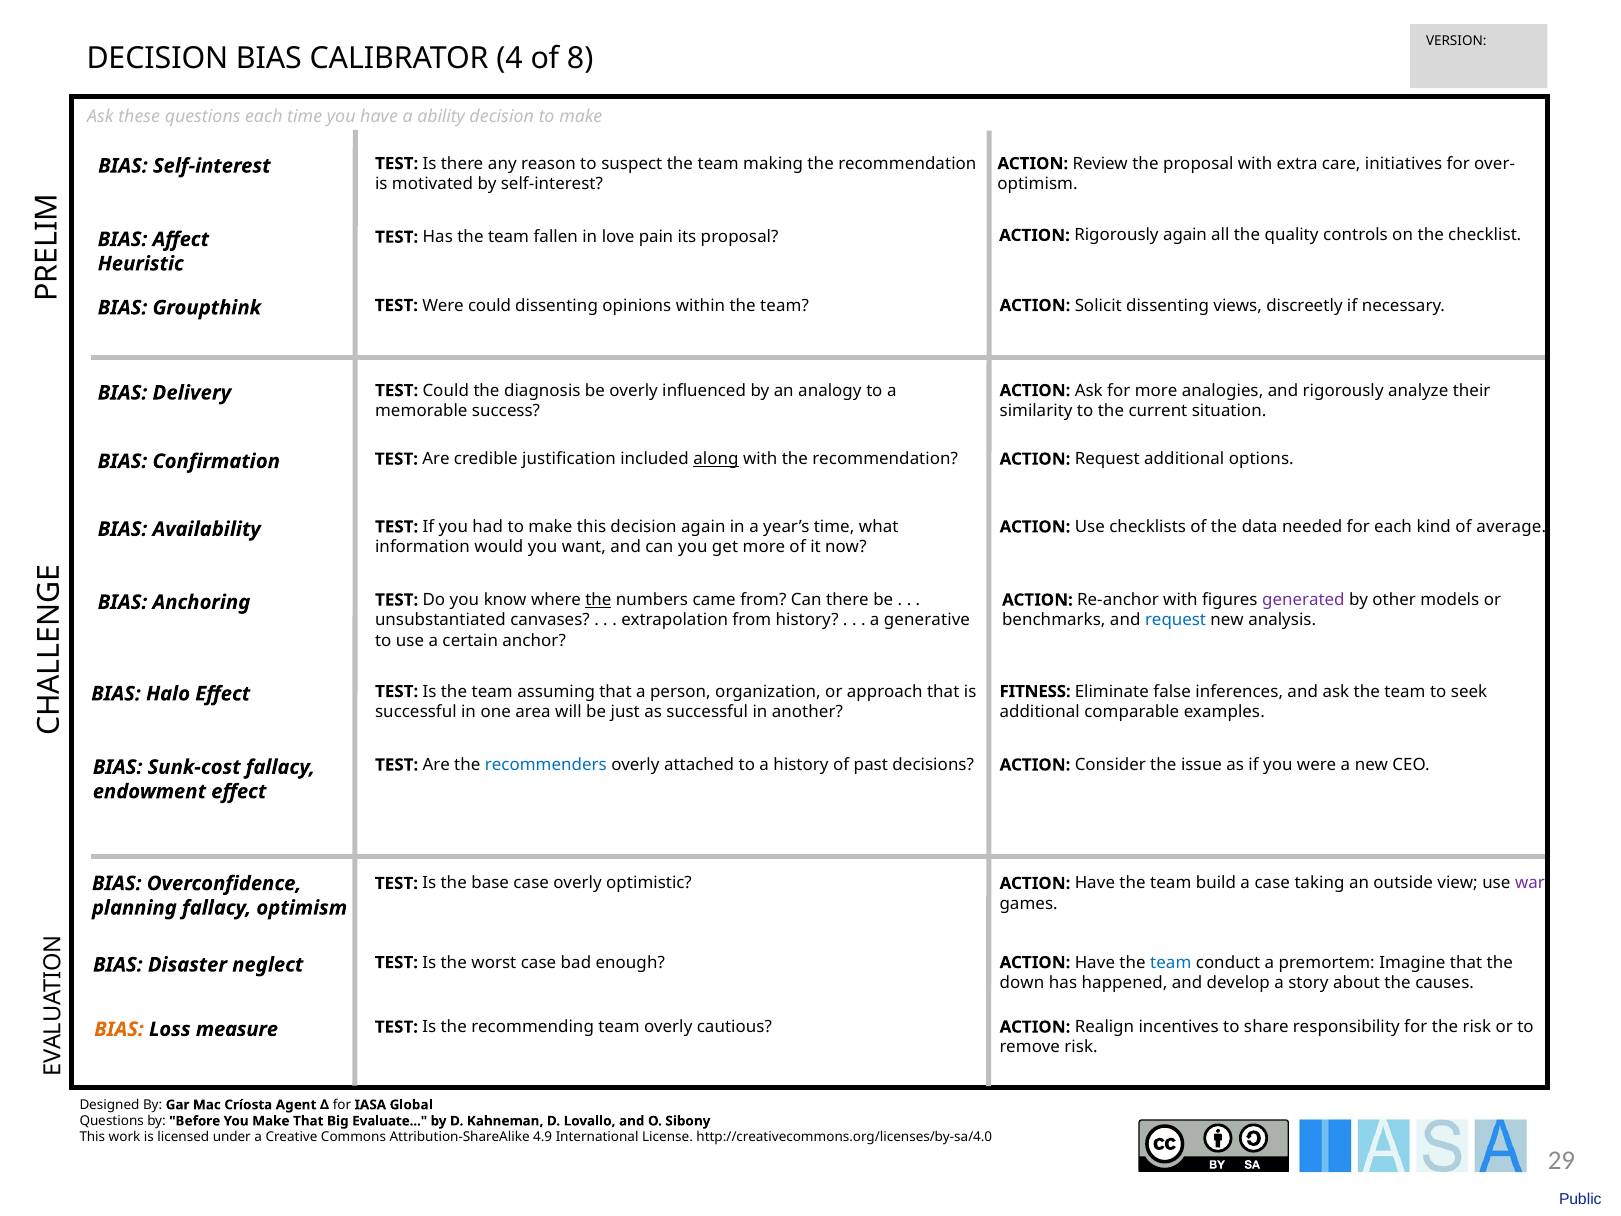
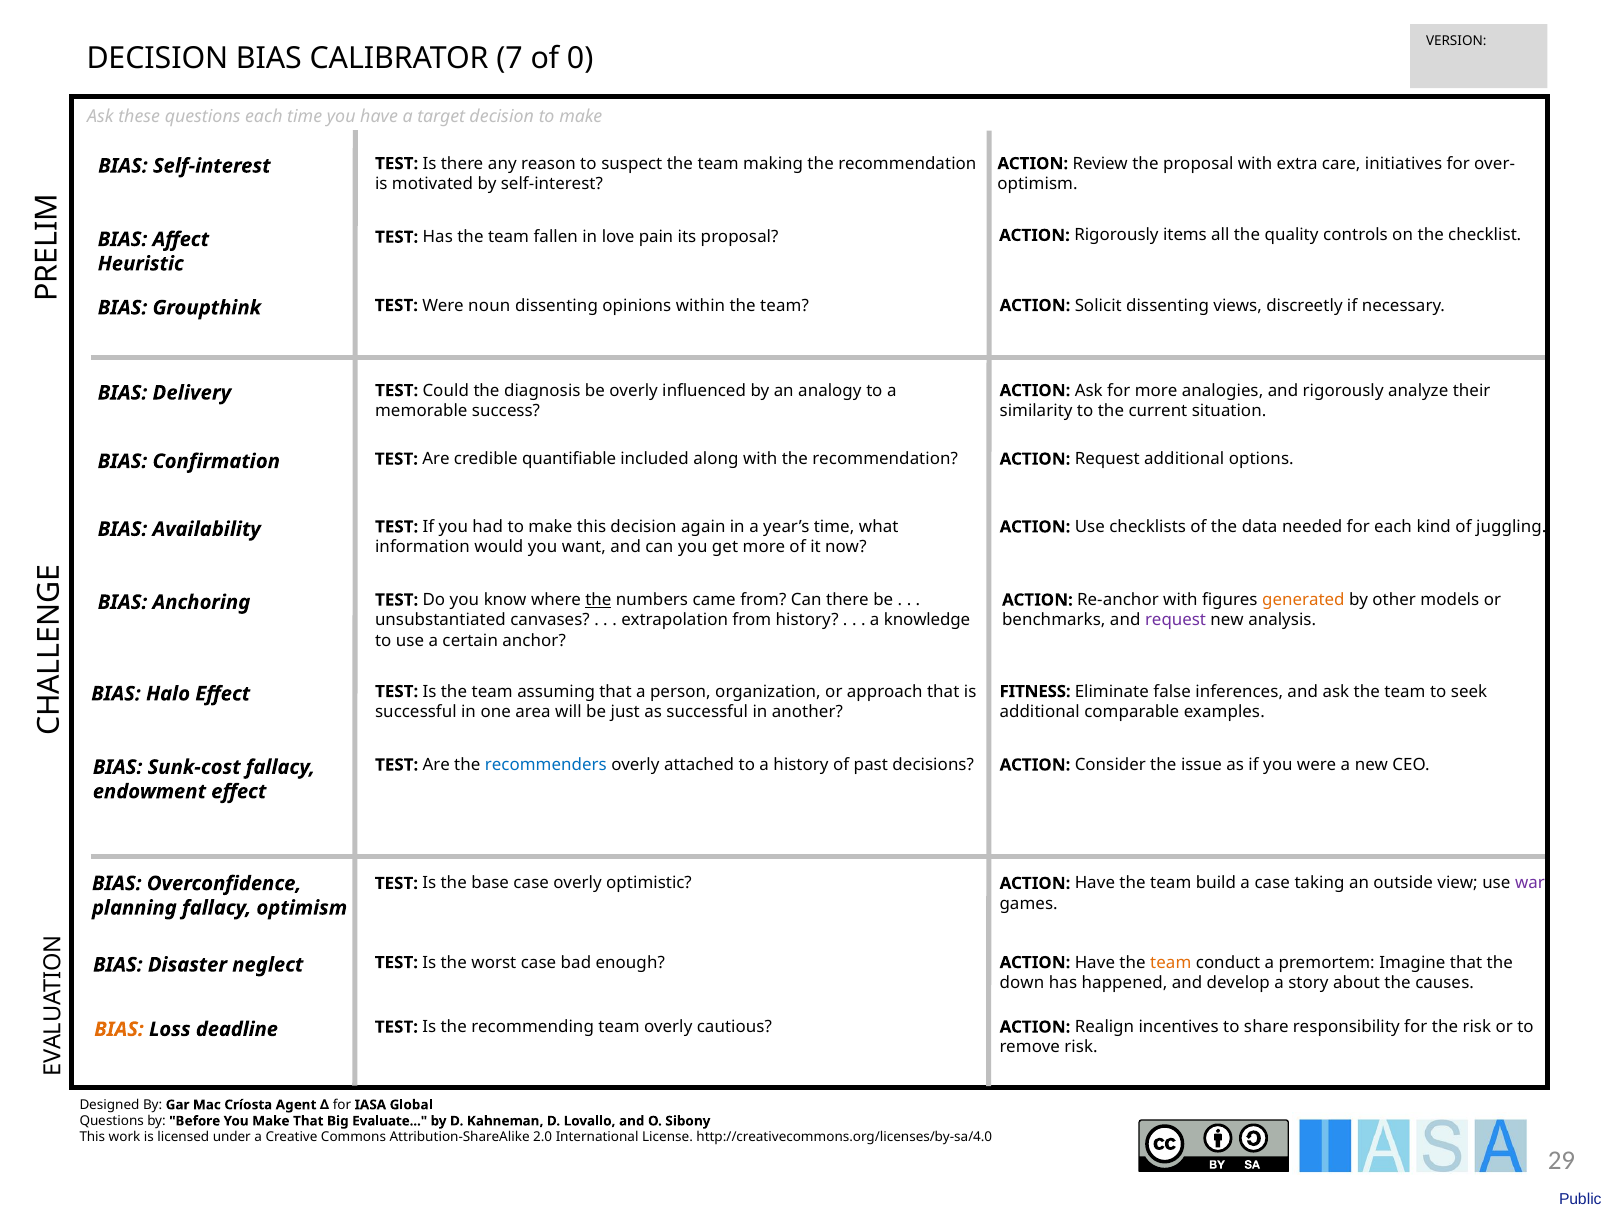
4: 4 -> 7 (510, 58)
8: 8 -> 0 (580, 58)
ability: ability -> target (441, 117)
Rigorously again: again -> items (1185, 235)
Were could: could -> noun (489, 305)
justification: justification -> quantifiable (569, 459)
along underline: present -> none (716, 459)
average: average -> juggling (1511, 527)
generated colour: purple -> orange (1303, 600)
generative: generative -> knowledge (927, 620)
request colour: blue -> purple (1176, 620)
team colour: blue -> orange (1171, 962)
measure: measure -> deadline (237, 1029)
4.9: 4.9 -> 2.0 (543, 1137)
